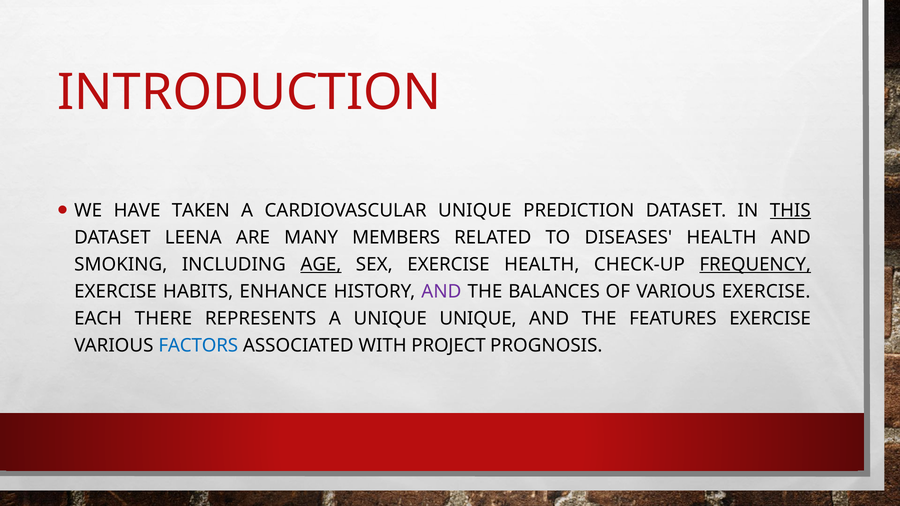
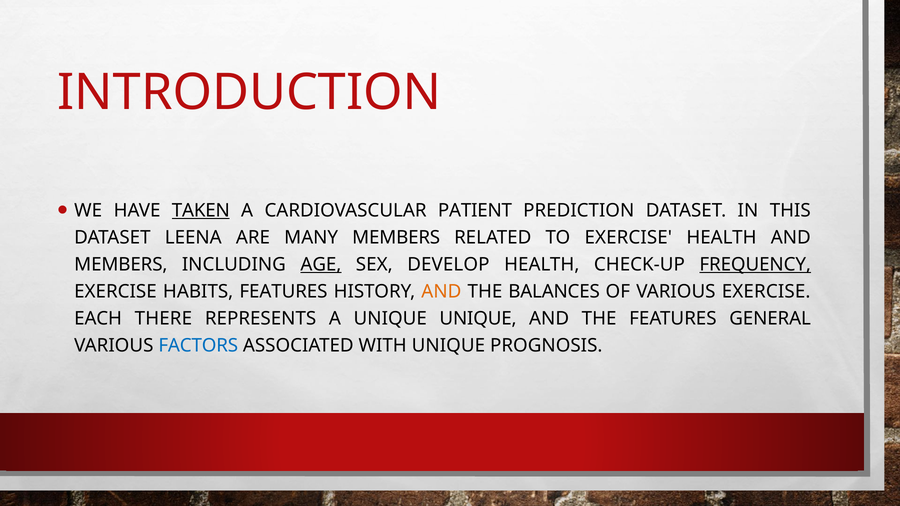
TAKEN underline: none -> present (201, 211)
CARDIOVASCULAR UNIQUE: UNIQUE -> PATIENT (475, 211)
THIS underline: present -> none (790, 211)
TO DISEASES: DISEASES -> EXERCISE (628, 238)
SMOKING: SMOKING -> MEMBERS (121, 265)
SEX EXERCISE: EXERCISE -> DEVELOP (448, 265)
HABITS ENHANCE: ENHANCE -> FEATURES (283, 292)
AND colour: purple -> orange (441, 292)
FEATURES EXERCISE: EXERCISE -> GENERAL (770, 319)
WITH PROJECT: PROJECT -> UNIQUE (448, 346)
